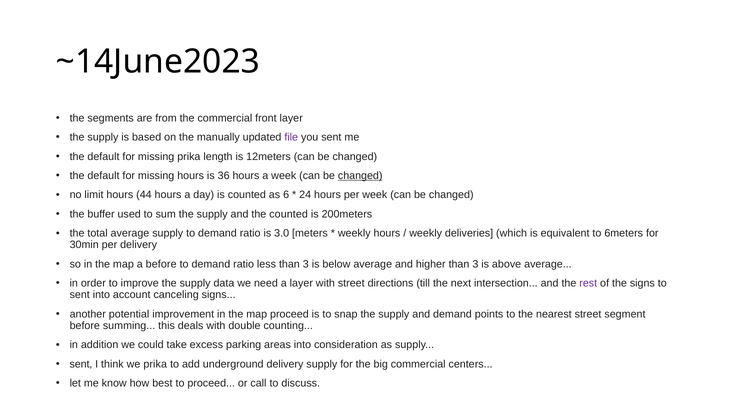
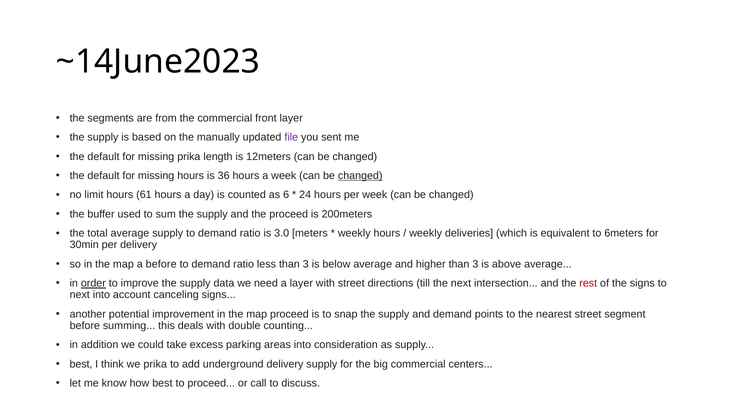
44: 44 -> 61 (144, 195)
the counted: counted -> proceed (289, 214)
order underline: none -> present (93, 284)
rest colour: purple -> red (588, 284)
sent: sent -> next (80, 295)
sent: sent -> best (81, 364)
